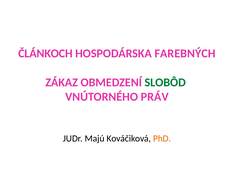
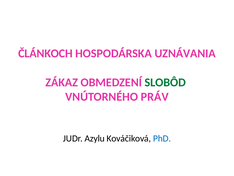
FAREBNÝCH: FAREBNÝCH -> UZNÁVANIA (185, 53)
Majú: Majú -> Azylu (95, 138)
PhD colour: orange -> blue (162, 138)
